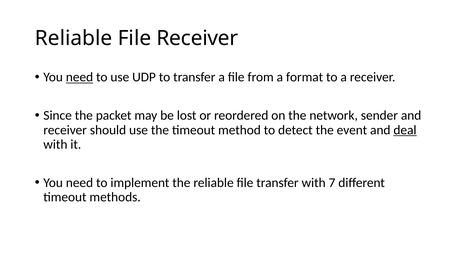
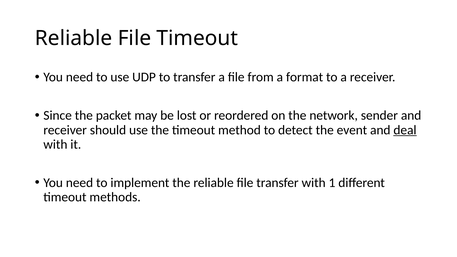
File Receiver: Receiver -> Timeout (197, 38)
need underline: present -> none (80, 77)
7: 7 -> 1 (332, 183)
